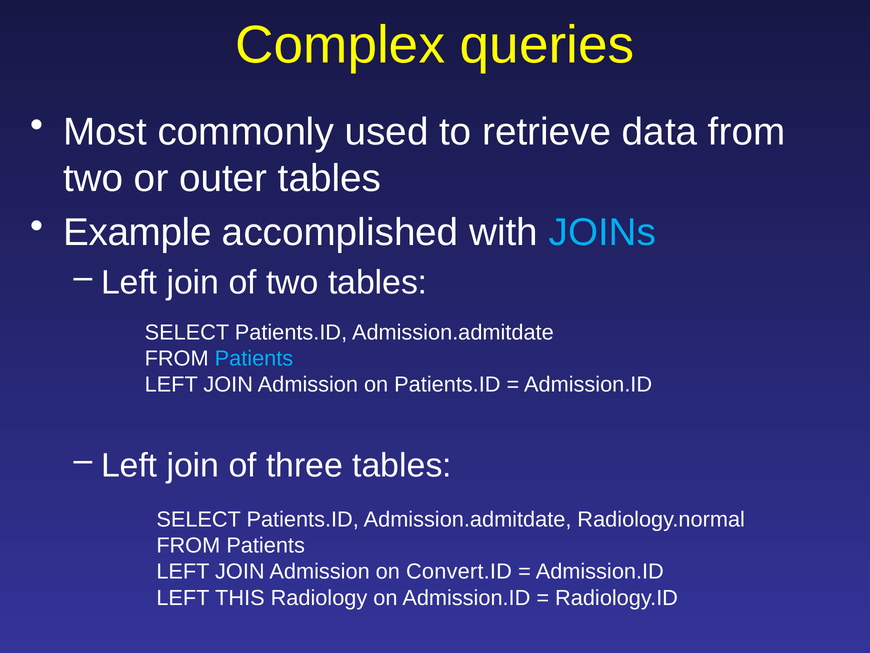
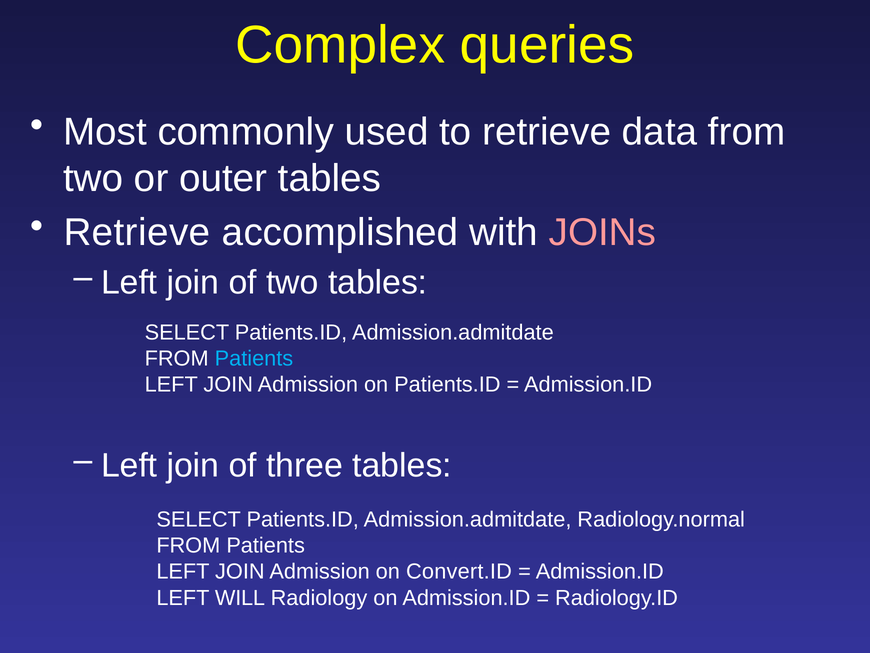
Example: Example -> Retrieve (137, 232)
JOINs colour: light blue -> pink (602, 232)
THIS: THIS -> WILL (240, 597)
